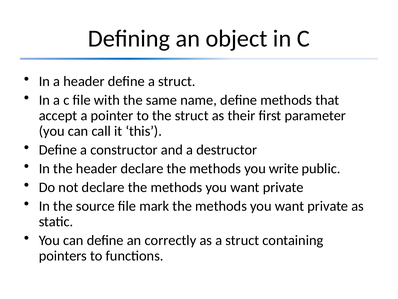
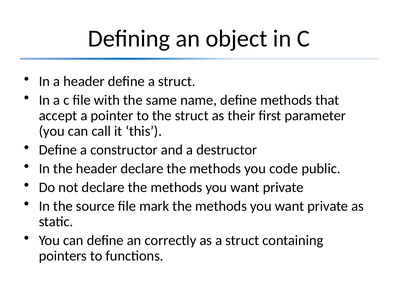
write: write -> code (284, 168)
